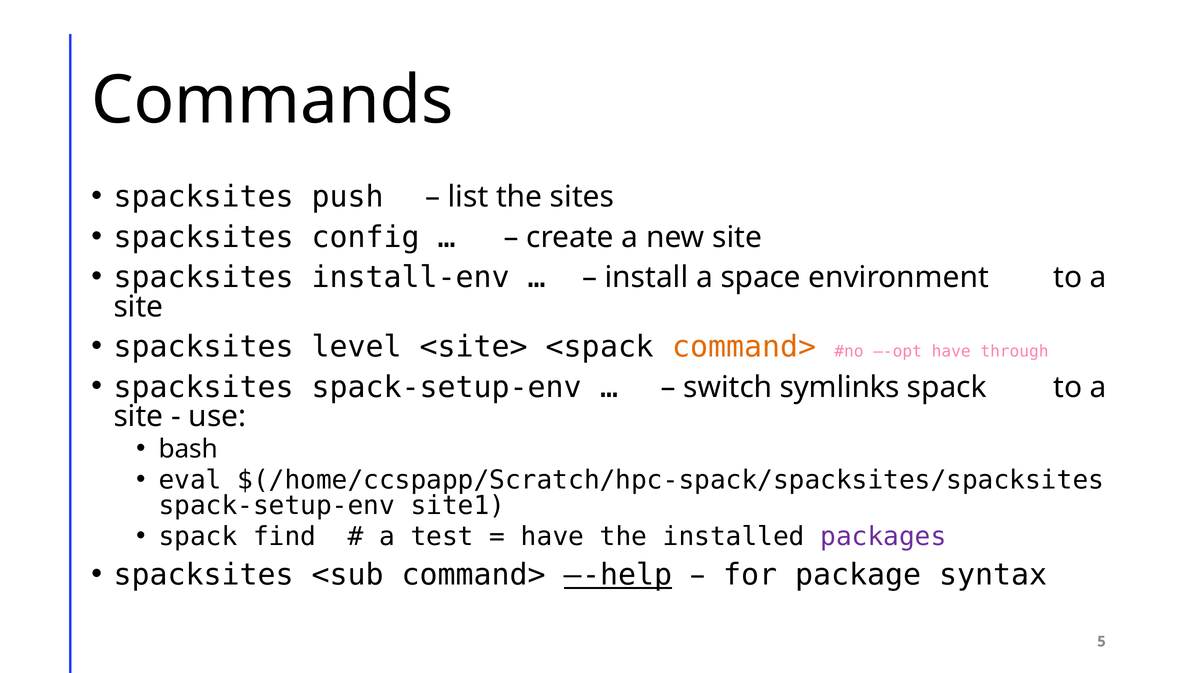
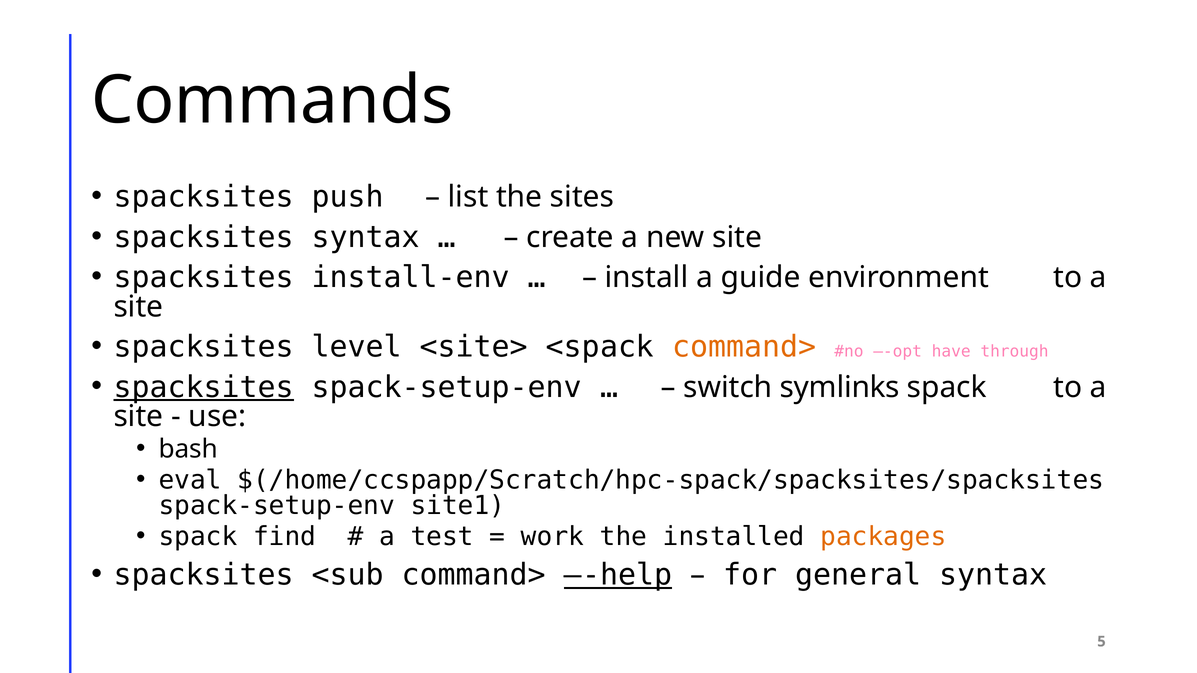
spacksites config: config -> syntax (366, 237)
space: space -> guide (761, 278)
spacksites underline: none -> present (204, 387)
have: have -> work (553, 537)
packages colour: purple -> orange (883, 537)
package: package -> general (858, 575)
